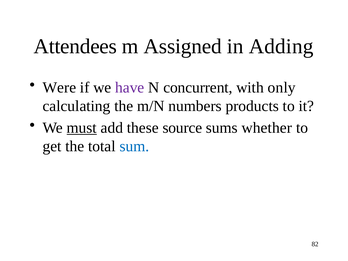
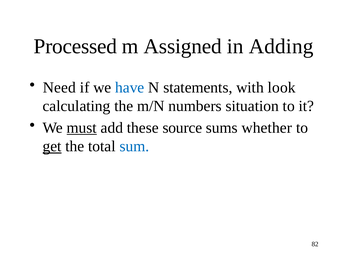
Attendees: Attendees -> Processed (75, 46)
Were: Were -> Need (59, 87)
have colour: purple -> blue (130, 87)
concurrent: concurrent -> statements (198, 87)
only: only -> look (282, 87)
products: products -> situation (252, 106)
get underline: none -> present (52, 146)
